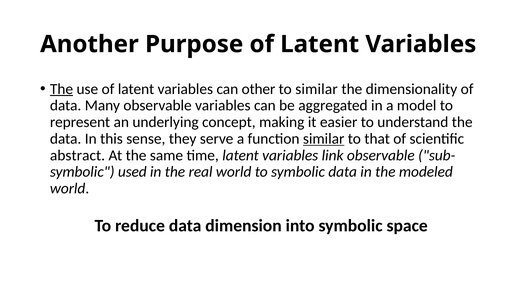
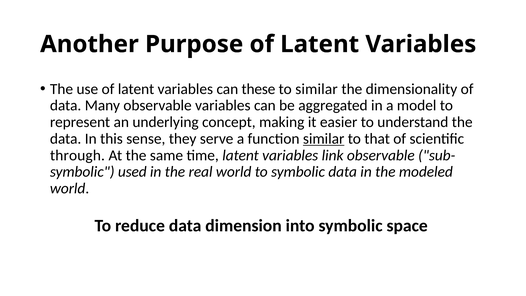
The underline: present -> none (62, 89)
other: other -> these (258, 89)
abstract: abstract -> through (77, 155)
